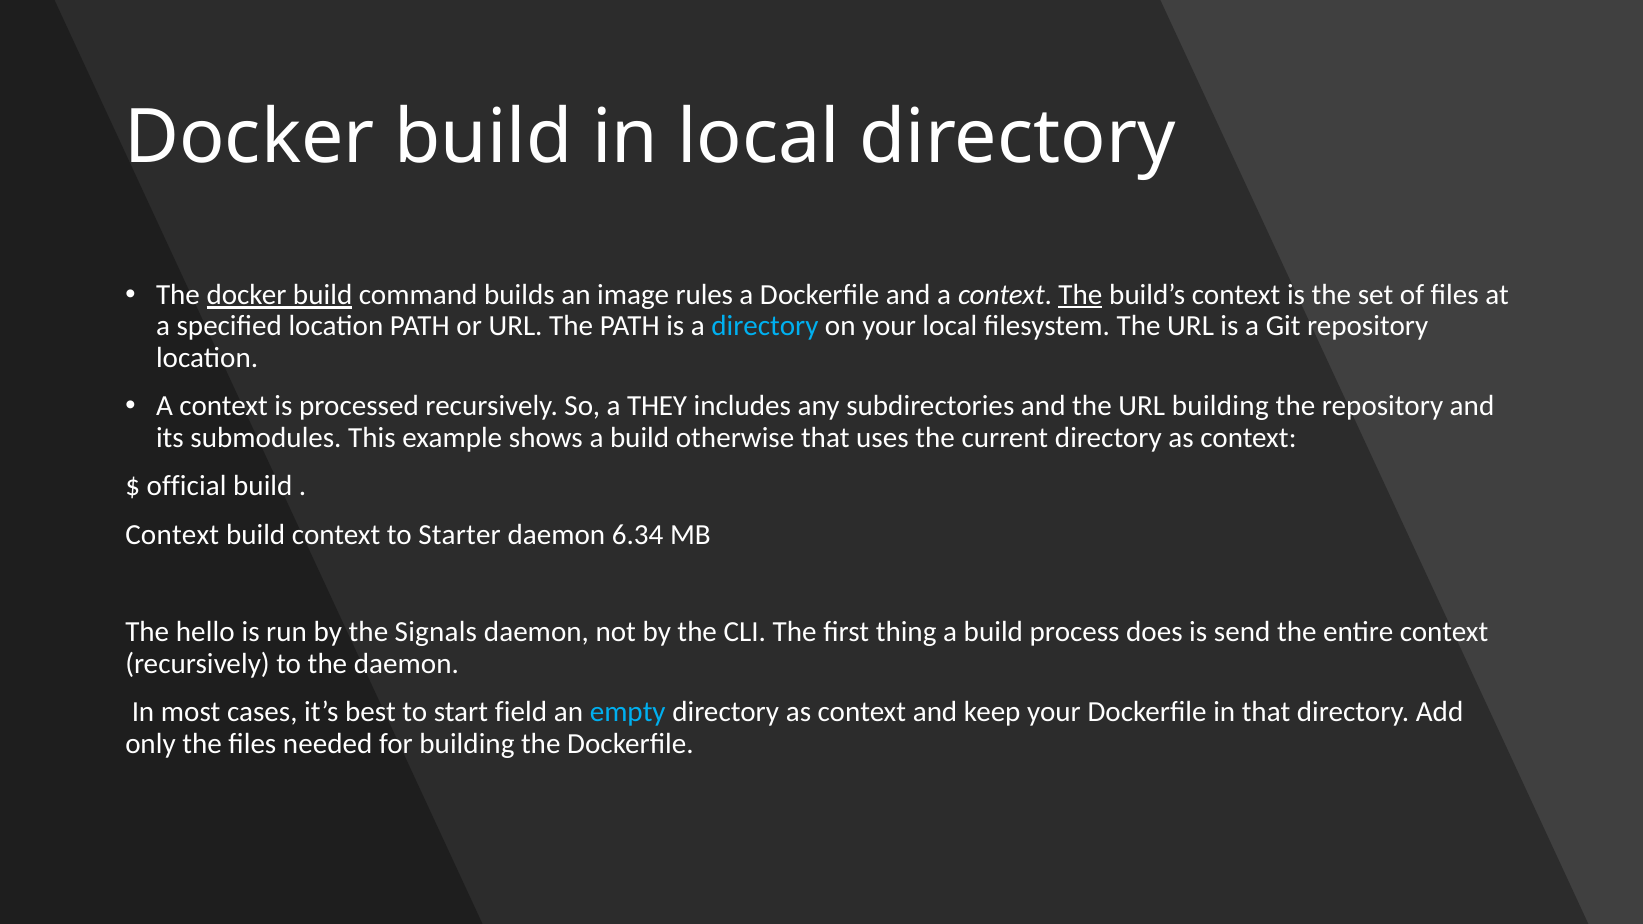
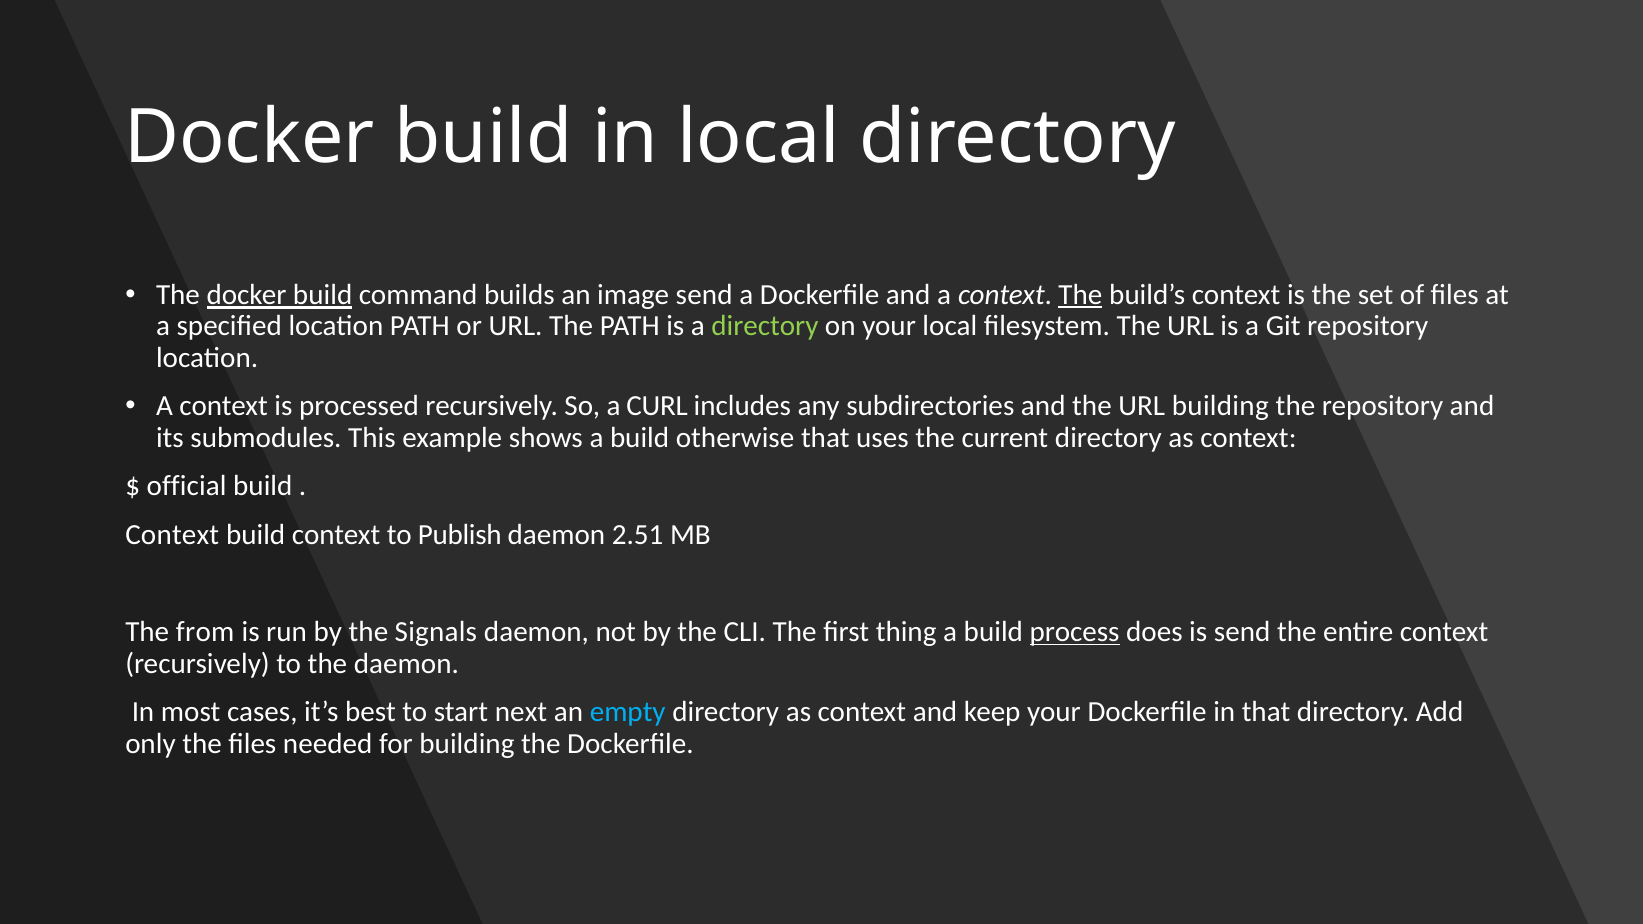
image rules: rules -> send (704, 295)
directory colour: light blue -> light green (765, 326)
THEY: THEY -> CURL (657, 406)
Starter: Starter -> Publish (460, 535)
6.34: 6.34 -> 2.51 (638, 535)
hello: hello -> from (205, 632)
process underline: none -> present (1075, 632)
field: field -> next (521, 712)
